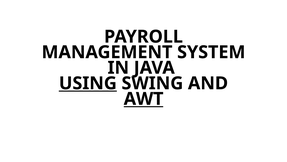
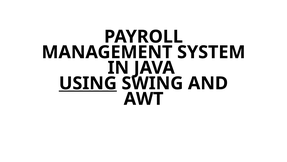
AWT underline: present -> none (144, 99)
